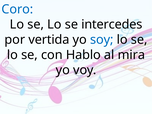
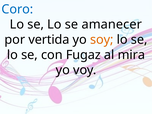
intercedes: intercedes -> amanecer (112, 24)
soy colour: blue -> orange (102, 40)
Hablo: Hablo -> Fugaz (83, 55)
